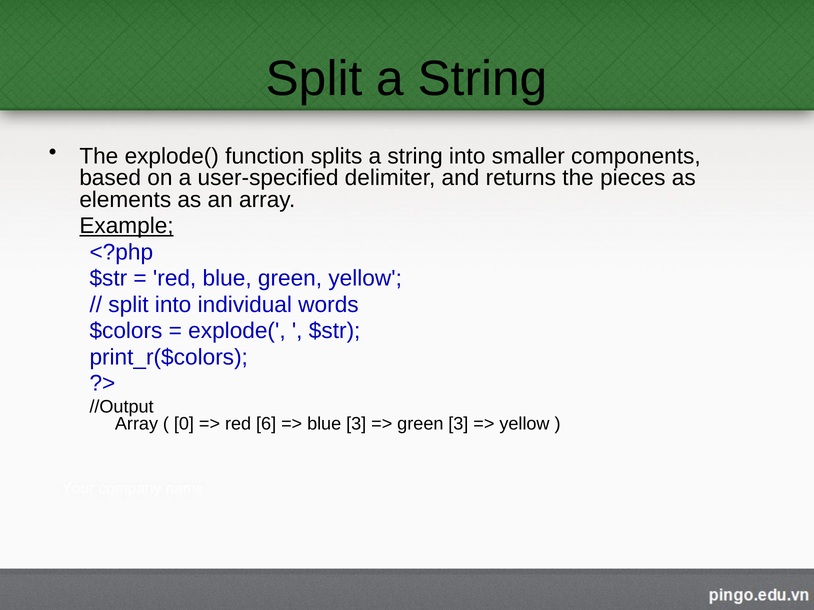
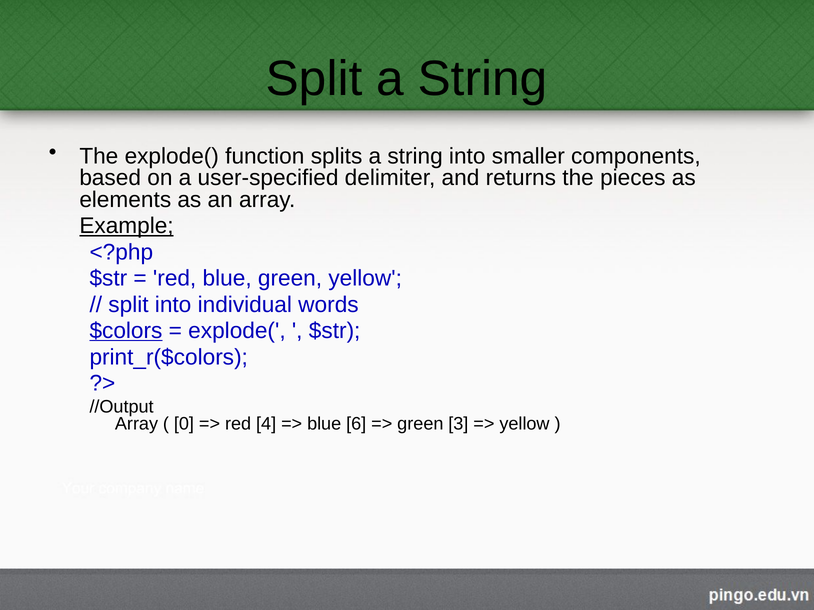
$colors underline: none -> present (126, 331)
6: 6 -> 4 (266, 424)
blue 3: 3 -> 6 (356, 424)
